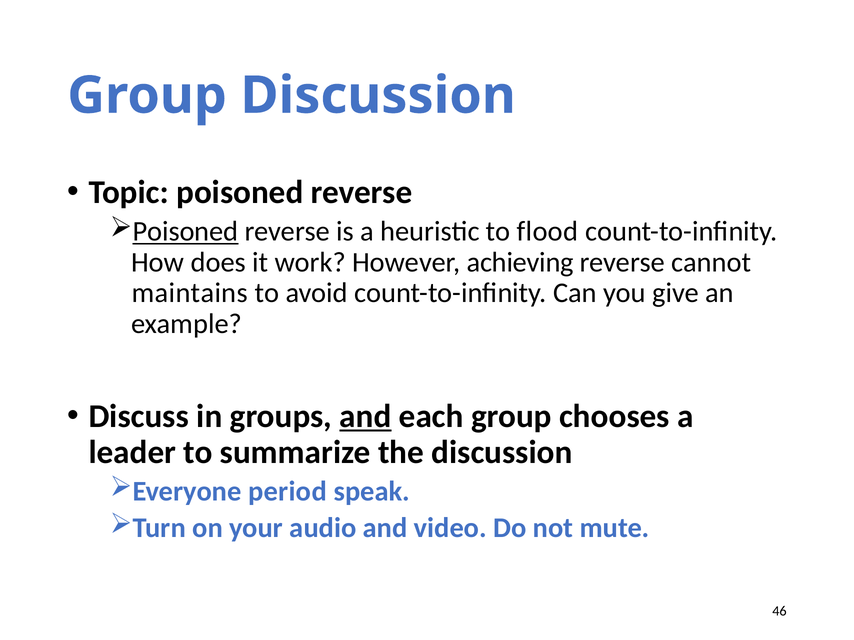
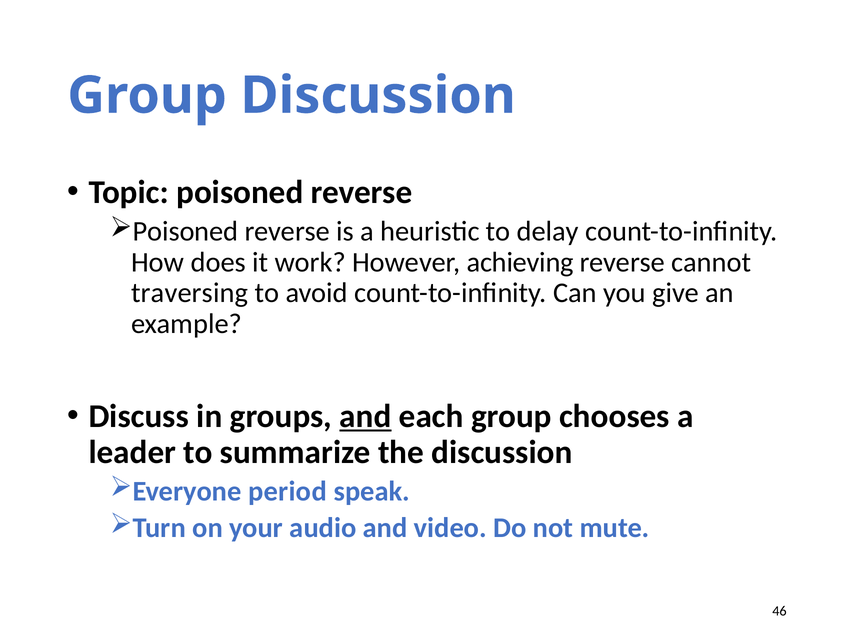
Poisoned underline: present -> none (185, 232)
flood: flood -> delay (548, 232)
maintains: maintains -> traversing (190, 293)
